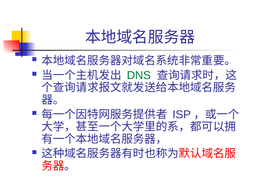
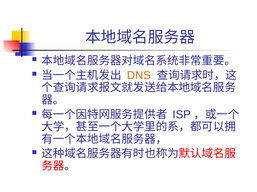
DNS colour: green -> orange (139, 76)
